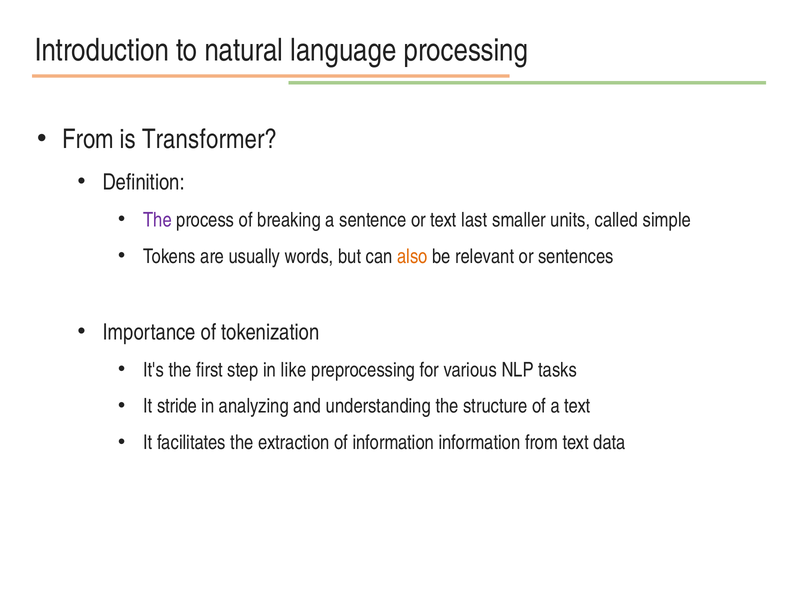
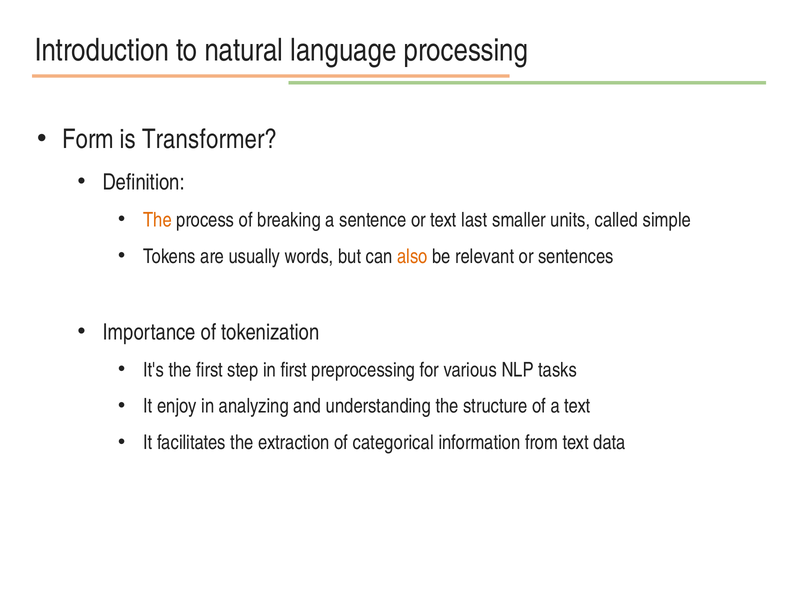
From: From -> Form (88, 139)
The colour: purple -> orange (158, 220)
in like: like -> first (294, 370)
stride: stride -> enjoy (177, 406)
of information: information -> categorical (393, 442)
